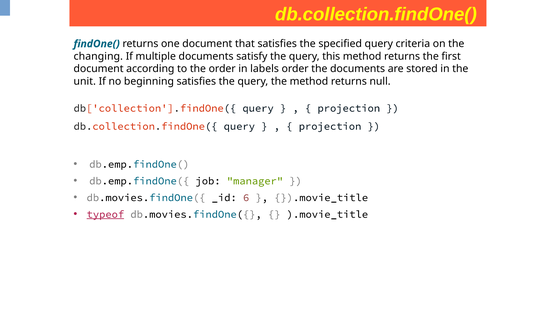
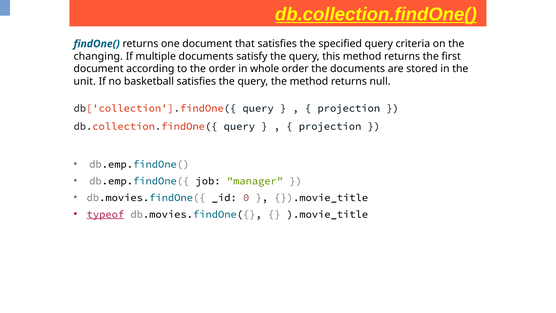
db.collection.findOne( underline: none -> present (376, 14)
labels: labels -> whole (265, 69)
beginning: beginning -> basketball (149, 81)
6: 6 -> 0 (246, 197)
